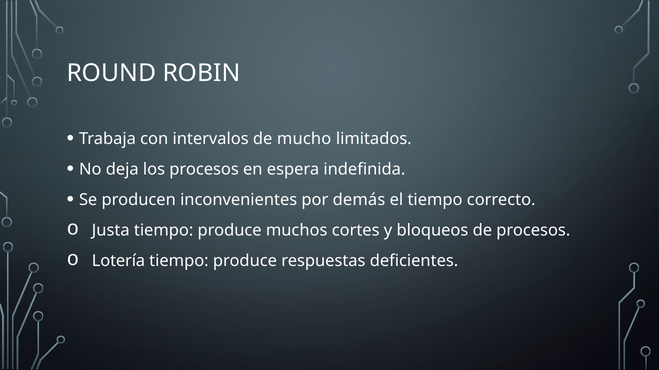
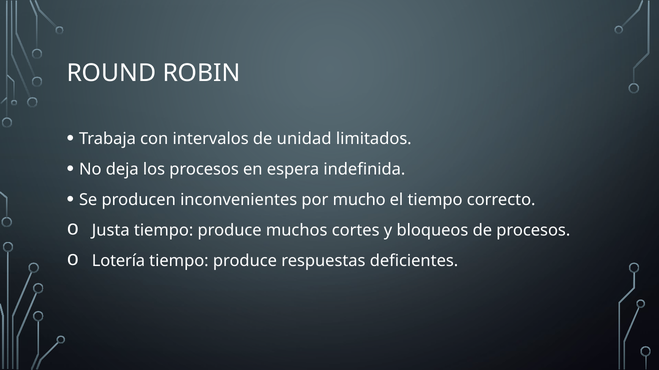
mucho: mucho -> unidad (304, 139)
demás: demás -> mucho (359, 200)
